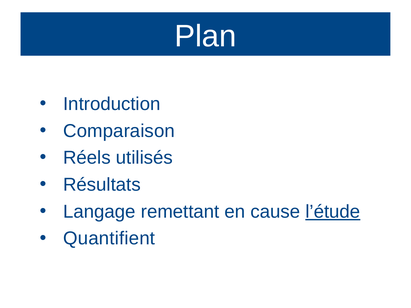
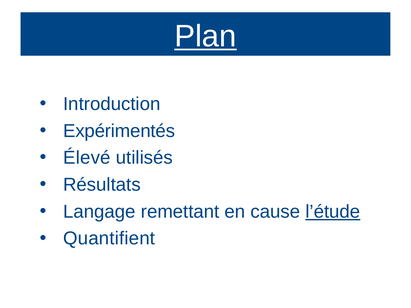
Plan underline: none -> present (205, 36)
Comparaison: Comparaison -> Expérimentés (119, 131)
Réels: Réels -> Élevé (87, 158)
